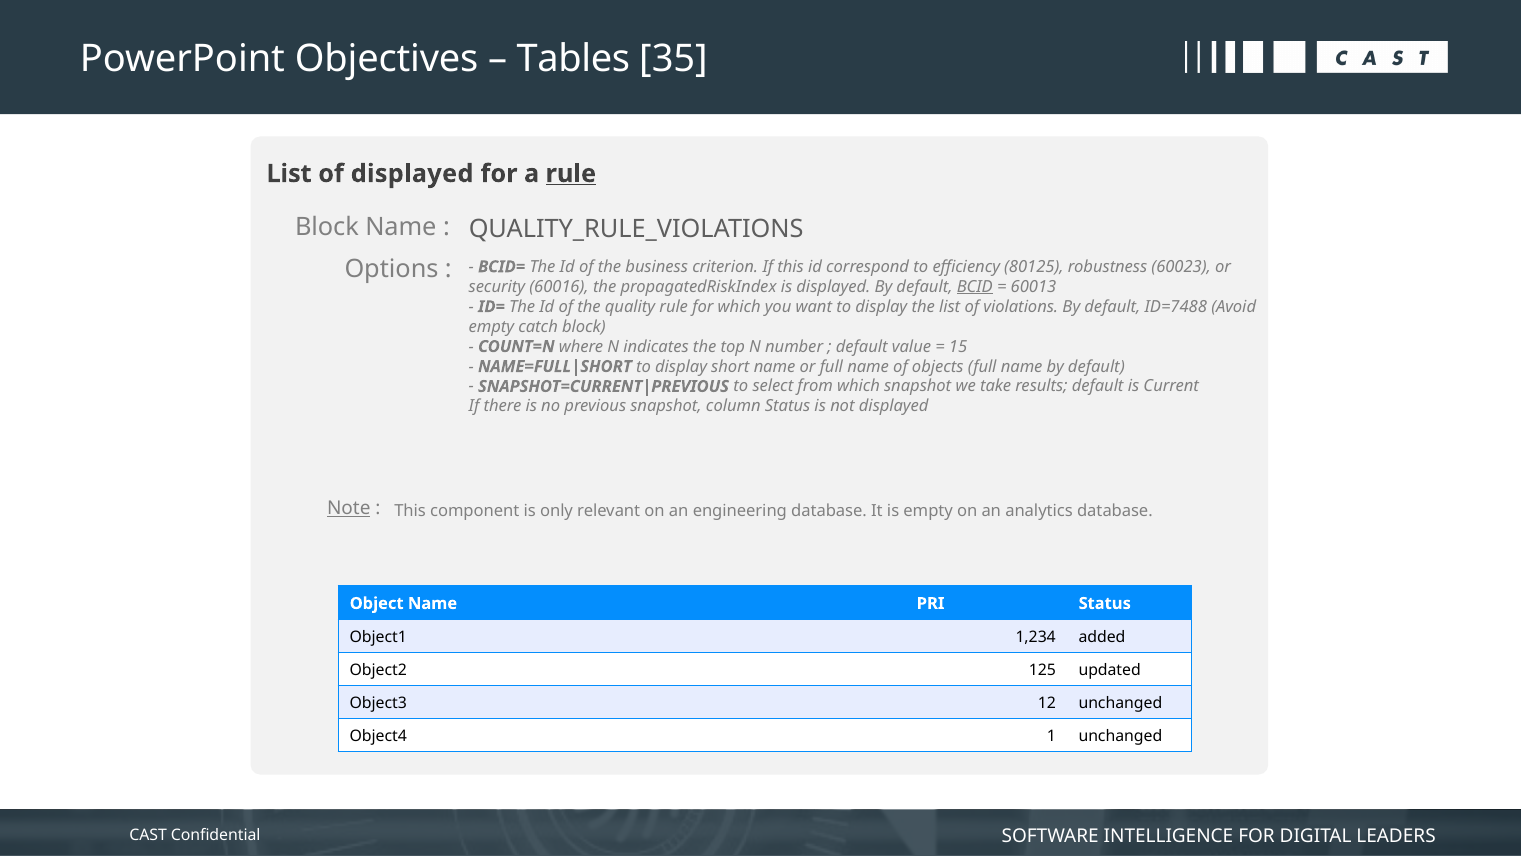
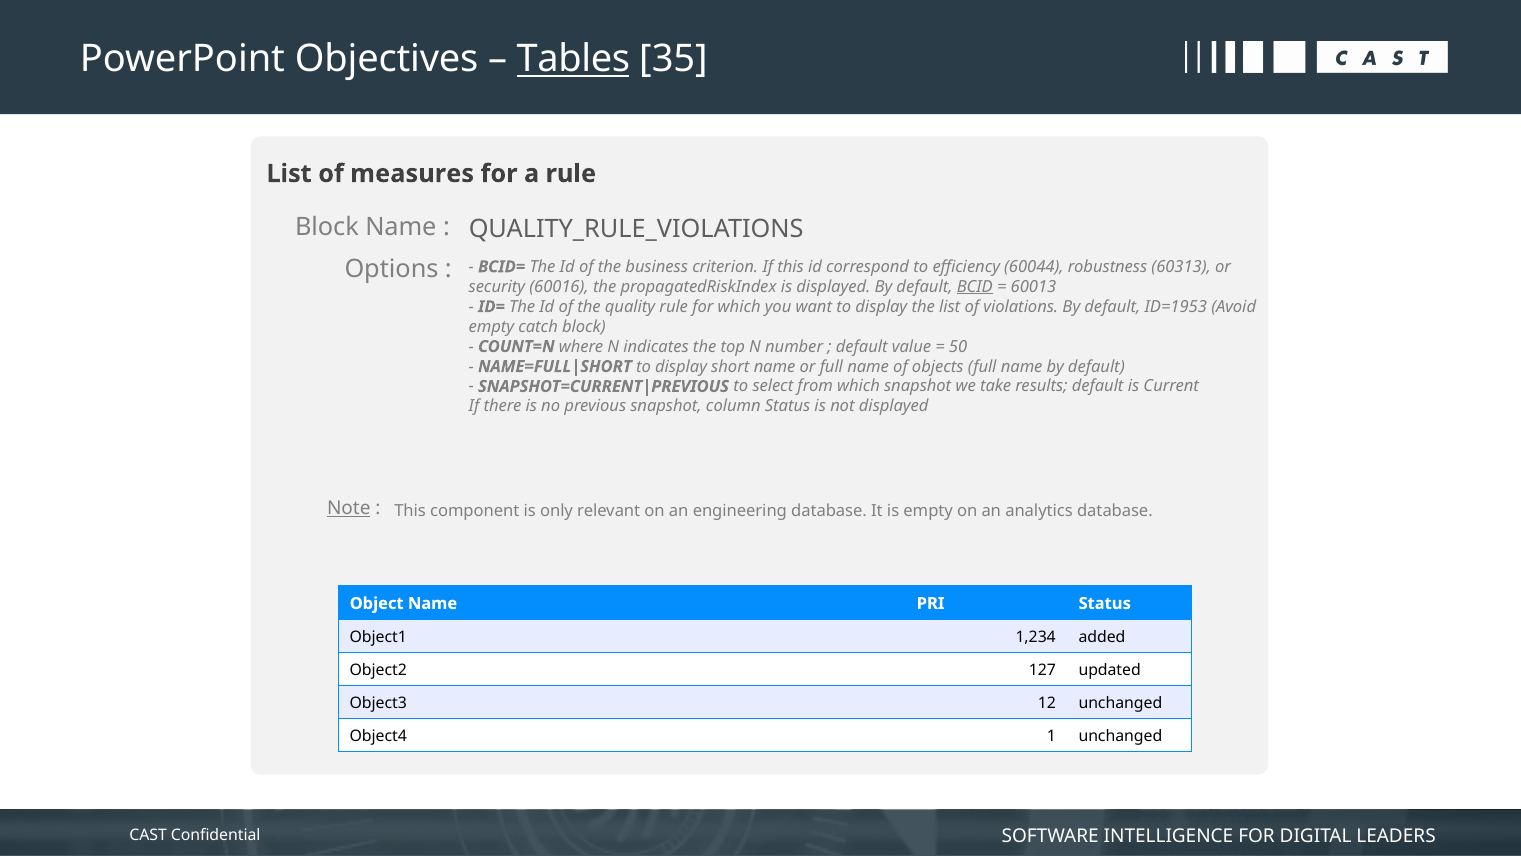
Tables underline: none -> present (573, 59)
of displayed: displayed -> measures (412, 174)
rule underline: present -> none (571, 174)
80125: 80125 -> 60044 (1034, 267)
60023: 60023 -> 60313 (1181, 267)
ID=7488: ID=7488 -> ID=1953 (1176, 307)
15: 15 -> 50 (958, 346)
125: 125 -> 127 (1042, 670)
